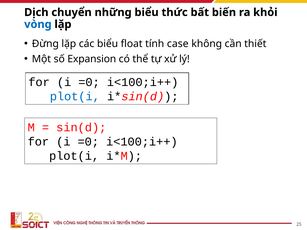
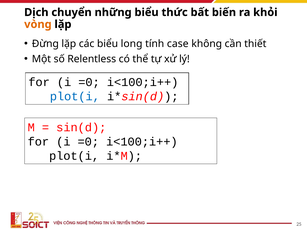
vòng colour: blue -> orange (38, 24)
float: float -> long (132, 44)
Expansion: Expansion -> Relentless (92, 59)
